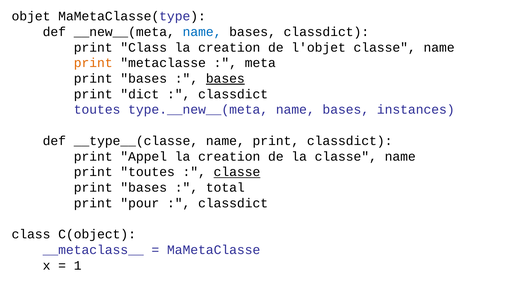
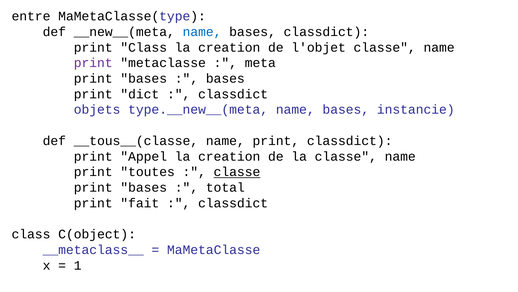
objet: objet -> entre (31, 16)
print colour: orange -> purple (93, 63)
bases underline: present -> none (225, 78)
toutes: toutes -> objets (97, 109)
instances: instances -> instancie (416, 109)
__type__(classe: __type__(classe -> __tous__(classe (136, 141)
pour: pour -> fait (140, 203)
